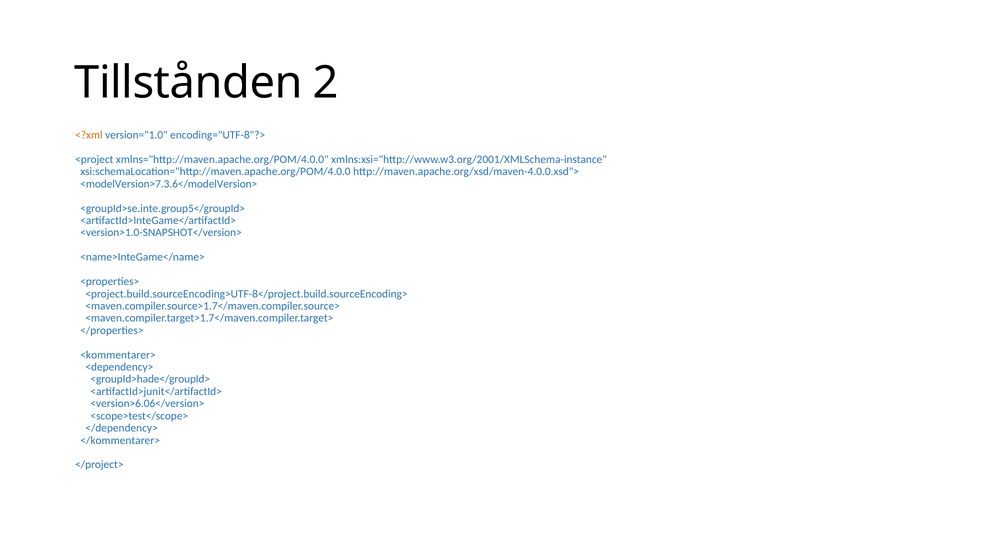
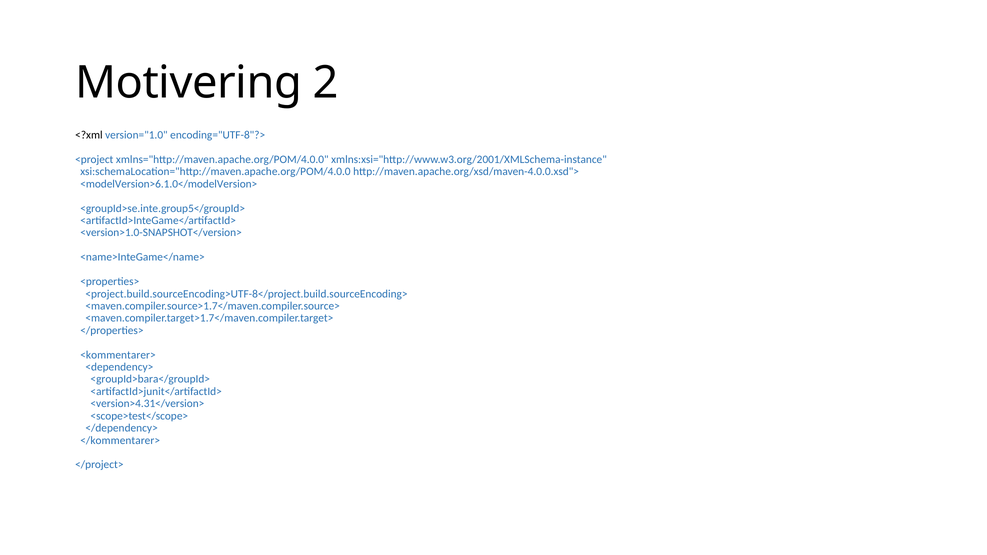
Tillstånden: Tillstånden -> Motivering (188, 83)
<?xml colour: orange -> black (89, 135)
<modelVersion>7.3.6</modelVersion>: <modelVersion>7.3.6</modelVersion> -> <modelVersion>6.1.0</modelVersion> (169, 184)
<groupId>hade</groupId>: <groupId>hade</groupId> -> <groupId>bara</groupId> (150, 379)
<version>6.06</version>: <version>6.06</version> -> <version>4.31</version> (147, 404)
